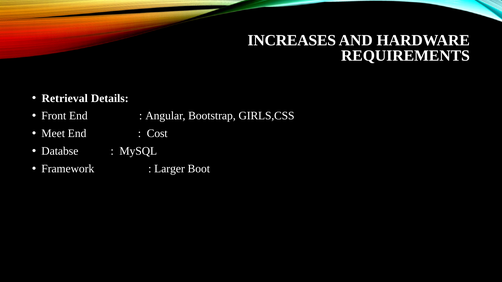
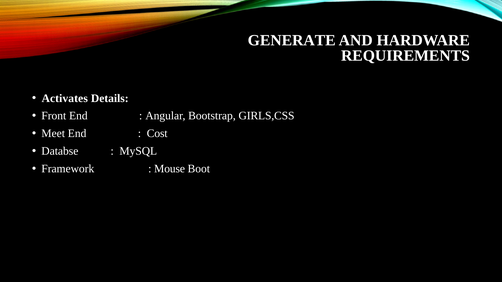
INCREASES: INCREASES -> GENERATE (292, 40)
Retrieval: Retrieval -> Activates (65, 98)
Larger: Larger -> Mouse (170, 169)
